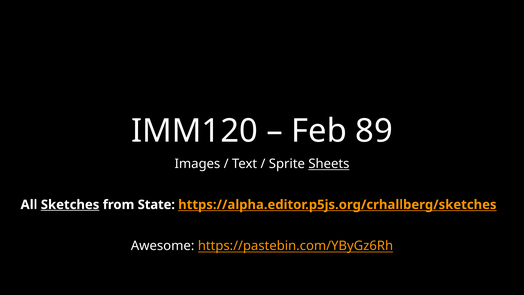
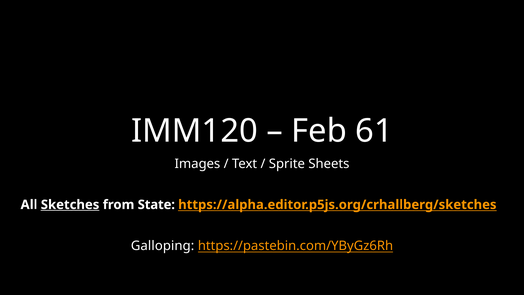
89: 89 -> 61 (374, 131)
Sheets underline: present -> none (329, 164)
Awesome: Awesome -> Galloping (163, 246)
